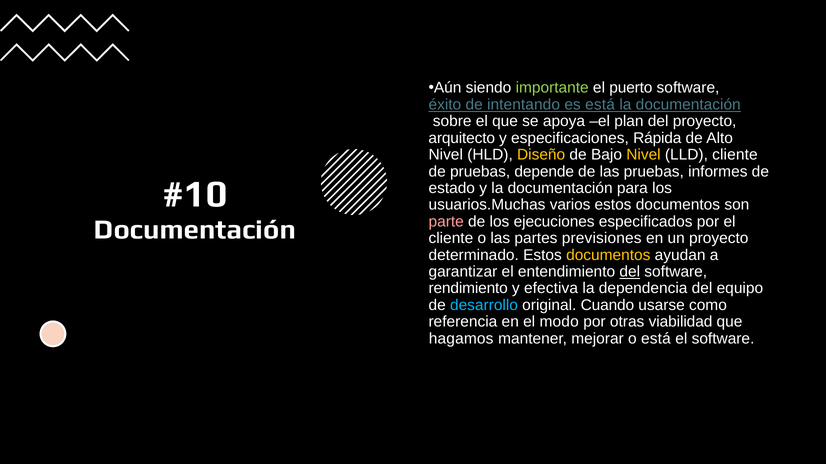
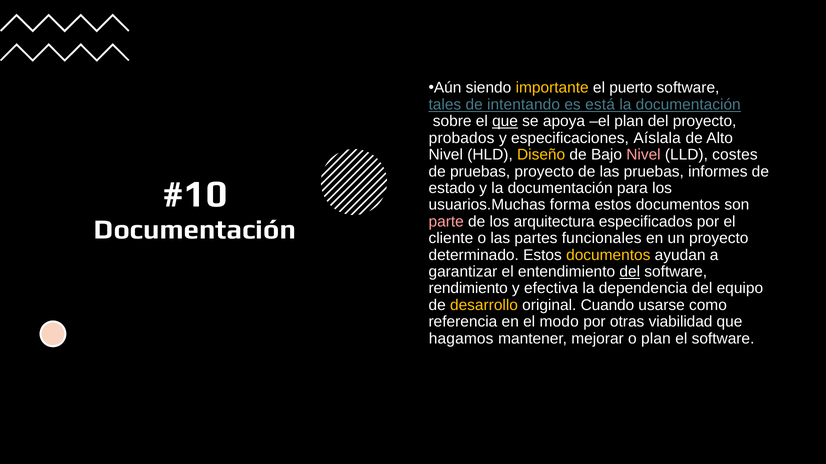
importante colour: light green -> yellow (552, 88)
éxito: éxito -> tales (445, 105)
que underline: none -> present (505, 121)
arquitecto: arquitecto -> probados (462, 138)
Rápida: Rápida -> Aíslala (657, 138)
Nivel colour: yellow -> pink (643, 155)
LLD cliente: cliente -> costes (735, 155)
pruebas depende: depende -> proyecto (544, 172)
varios: varios -> forma (570, 205)
ejecuciones: ejecuciones -> arquitectura (554, 222)
previsiones: previsiones -> funcionales (602, 239)
desarrollo colour: light blue -> yellow (484, 305)
o está: está -> plan (656, 339)
